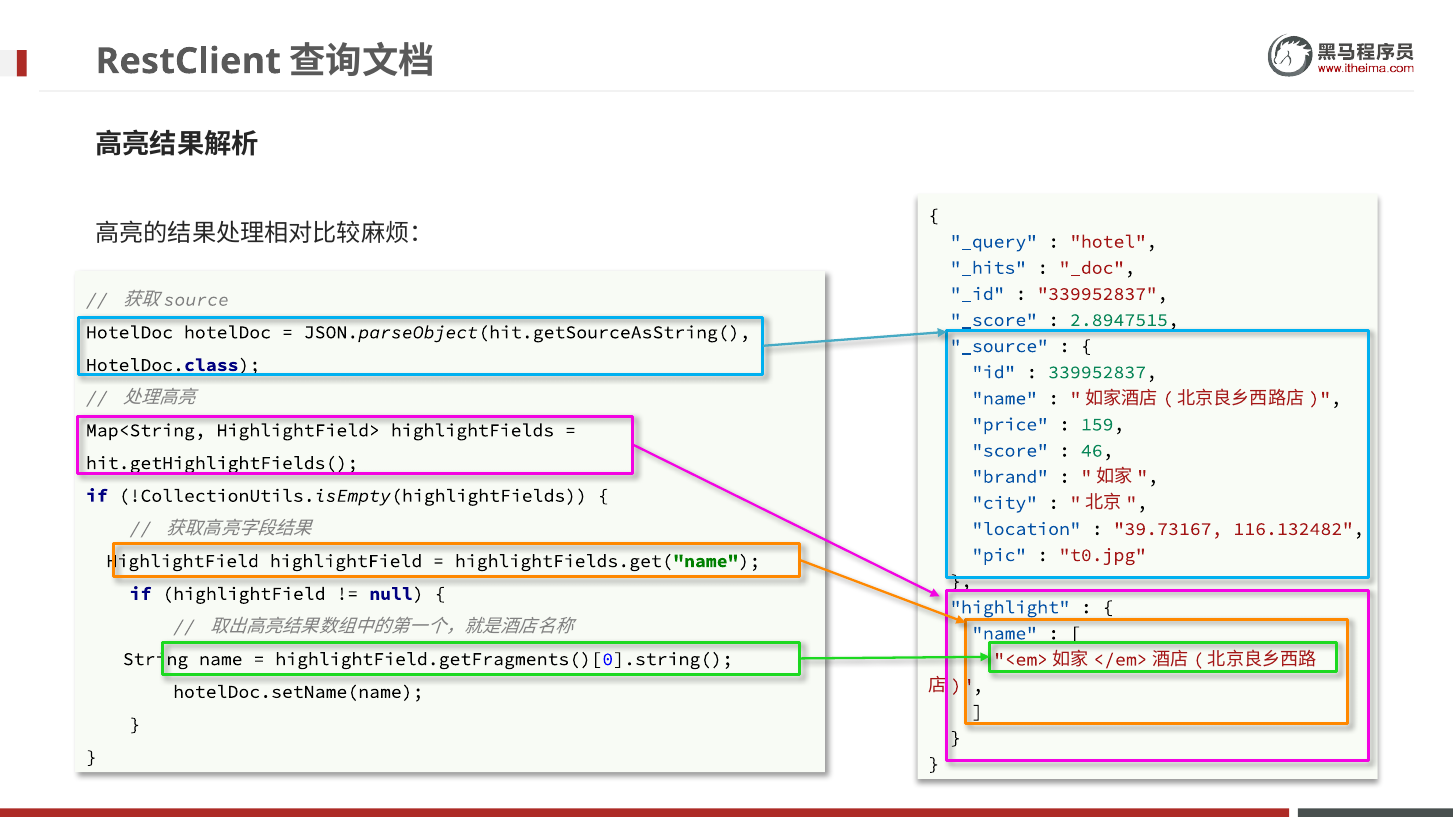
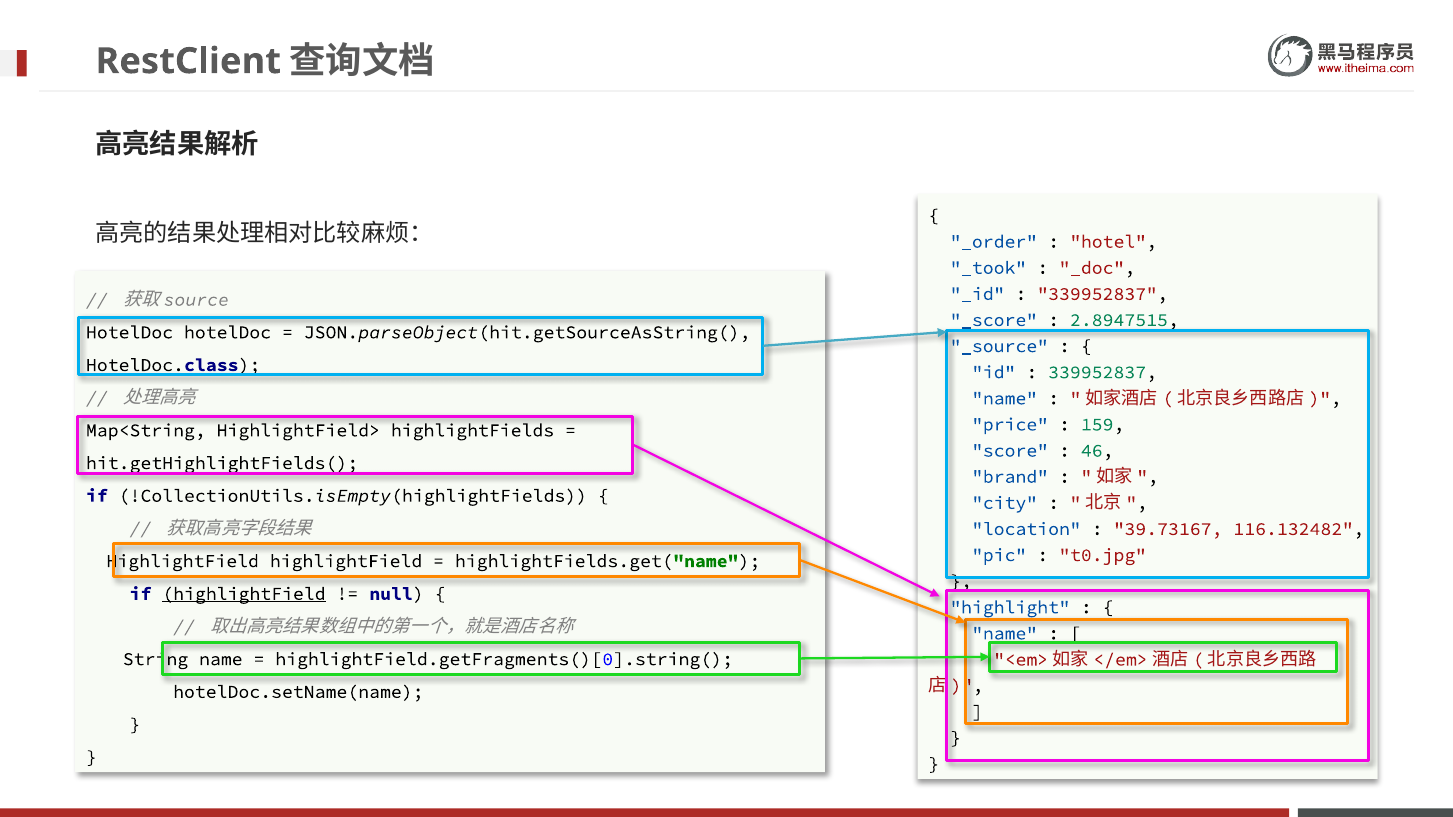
_query: _query -> _order (994, 242)
_hits: _hits -> _took (988, 268)
highlightField underline: none -> present (244, 594)
